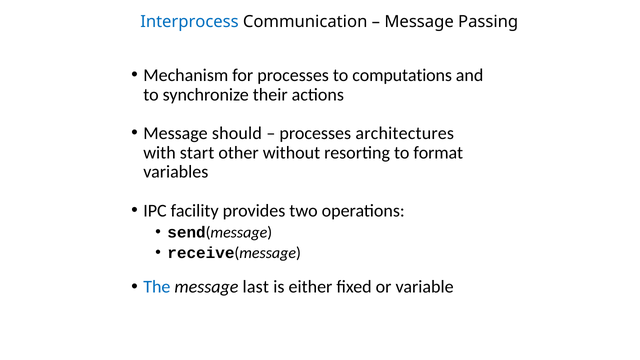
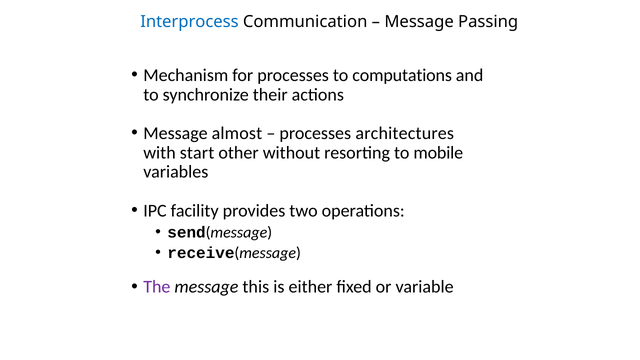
should: should -> almost (237, 133)
format: format -> mobile (438, 153)
The colour: blue -> purple (157, 287)
last: last -> this (256, 287)
